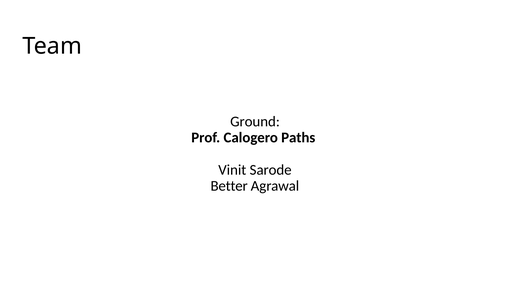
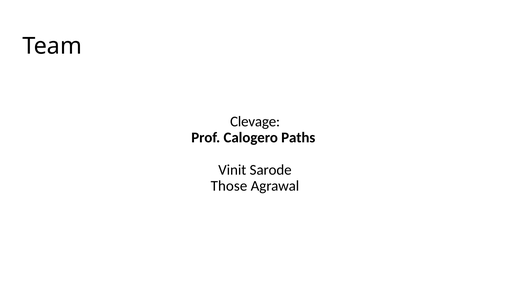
Ground: Ground -> Clevage (255, 122)
Better: Better -> Those (229, 186)
